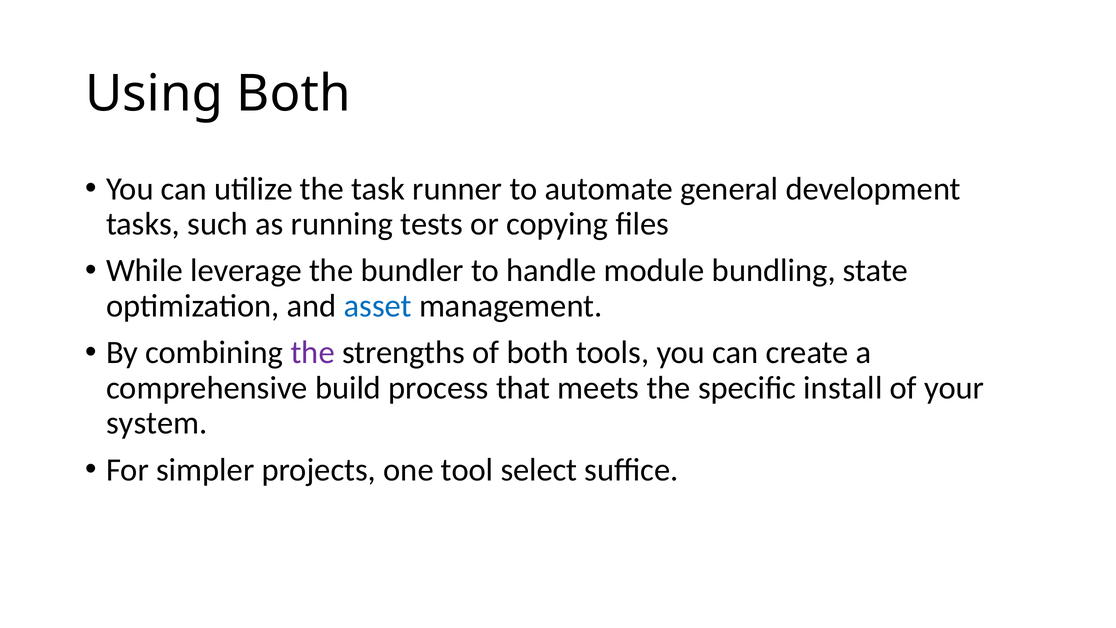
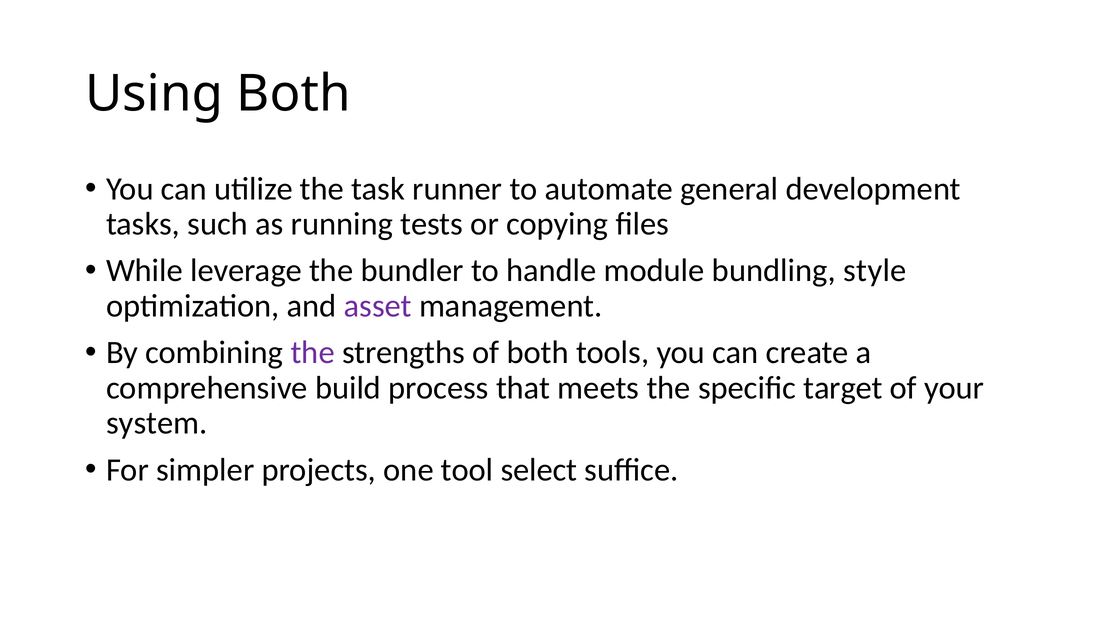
state: state -> style (875, 271)
asset colour: blue -> purple (378, 306)
install: install -> target (843, 388)
